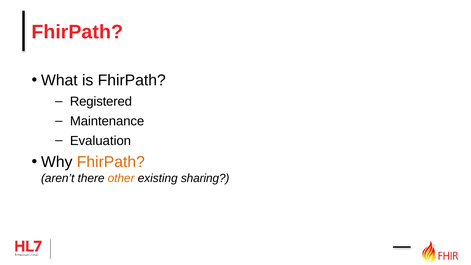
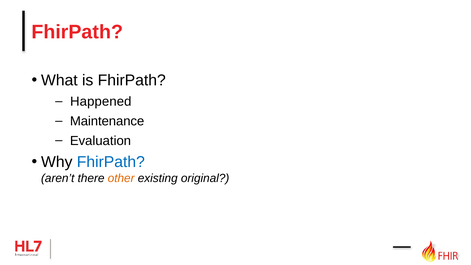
Registered: Registered -> Happened (101, 101)
FhirPath colour: orange -> blue (111, 162)
sharing: sharing -> original (205, 178)
